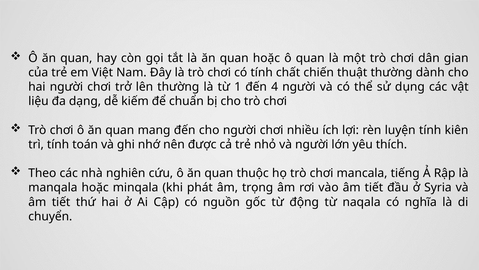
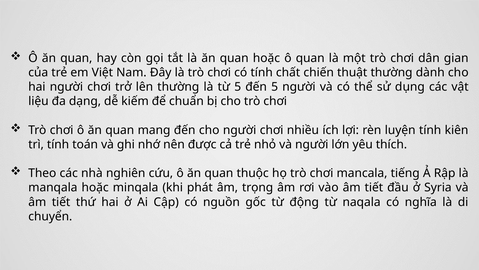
từ 1: 1 -> 5 (238, 87)
đến 4: 4 -> 5 (275, 87)
